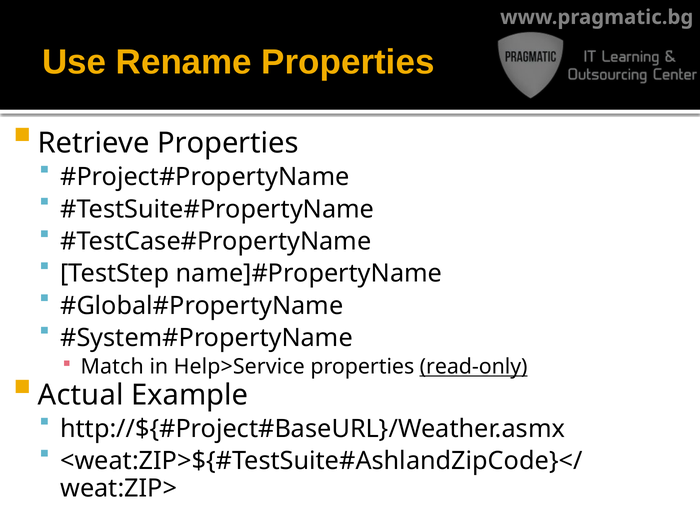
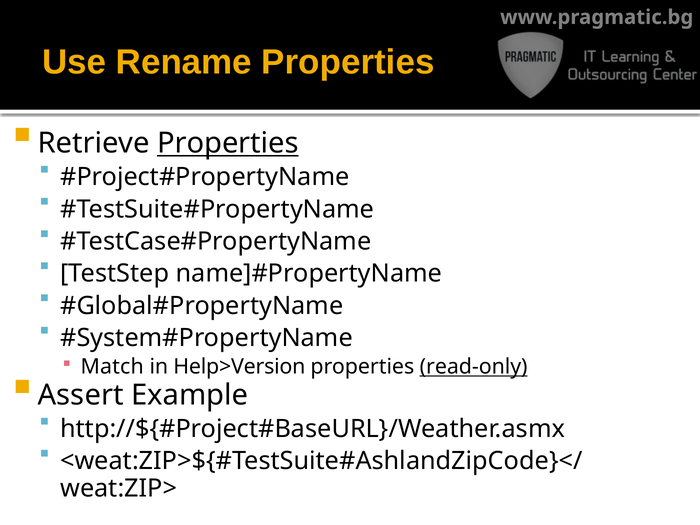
Properties underline: none -> present (228, 143)
Help>Service: Help>Service -> Help>Version (239, 367)
Actual: Actual -> Assert (81, 395)
